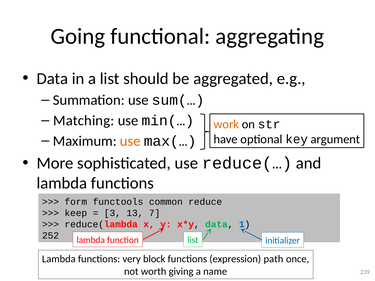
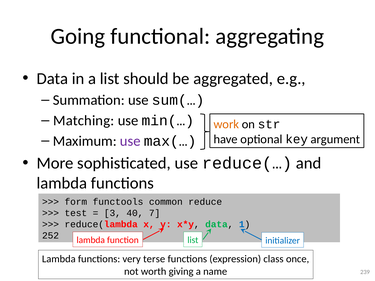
use colour: orange -> purple (130, 141)
keep: keep -> test (76, 213)
13: 13 -> 40 (135, 213)
block: block -> terse (154, 259)
path: path -> class (273, 259)
